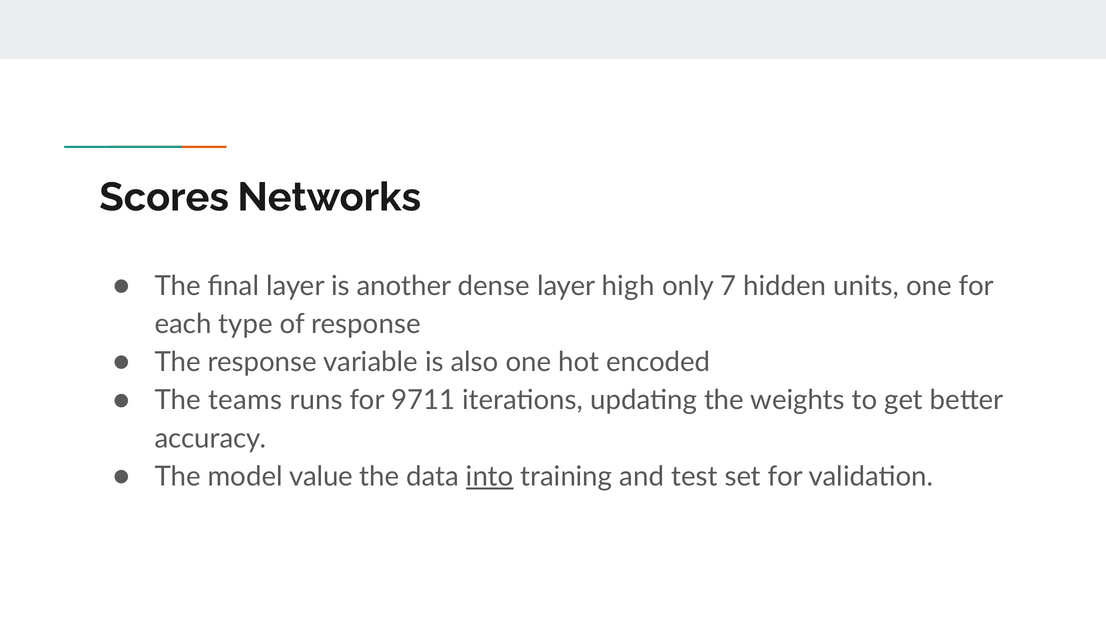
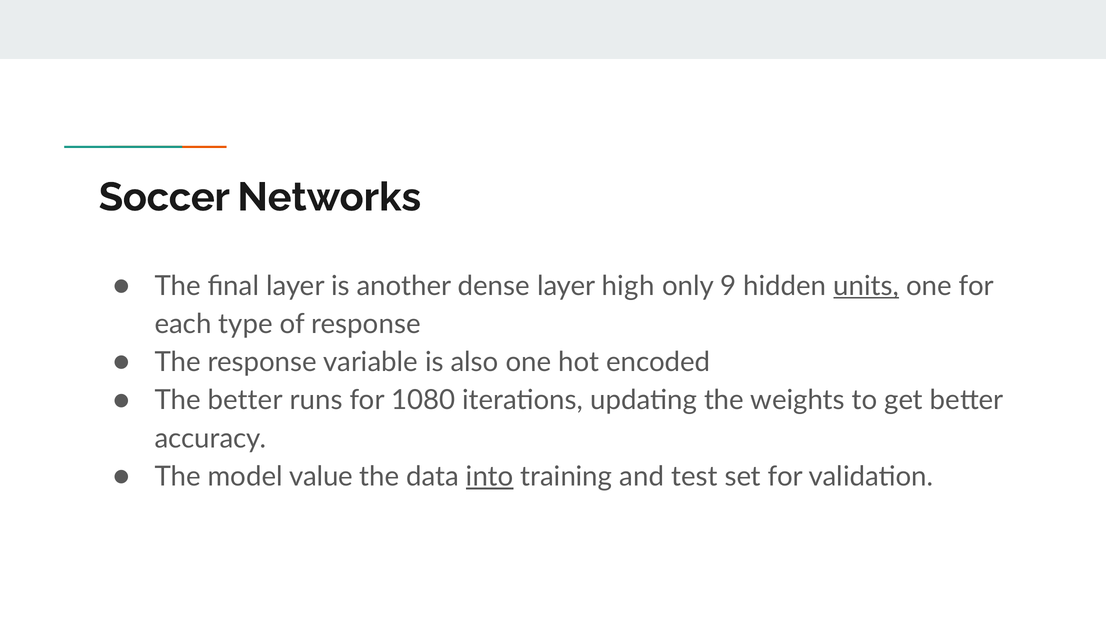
Scores: Scores -> Soccer (164, 197)
7: 7 -> 9 (728, 286)
units underline: none -> present (866, 286)
The teams: teams -> better (245, 400)
9711: 9711 -> 1080 (423, 400)
